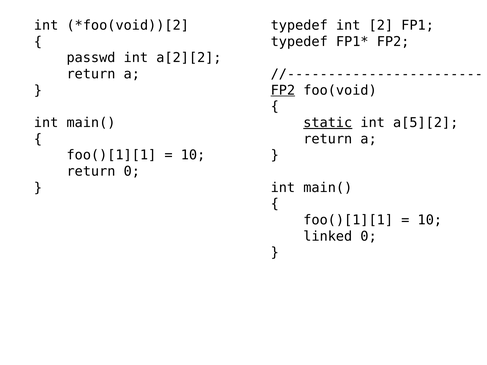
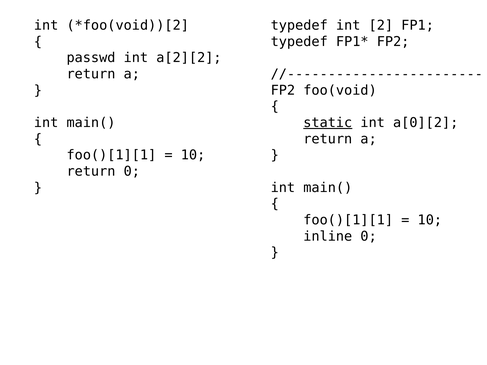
FP2 underline: present -> none (283, 90)
a[5][2: a[5][2 -> a[0][2 (426, 123)
linked: linked -> inline (328, 236)
